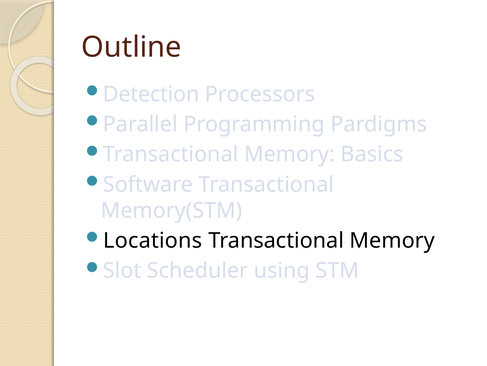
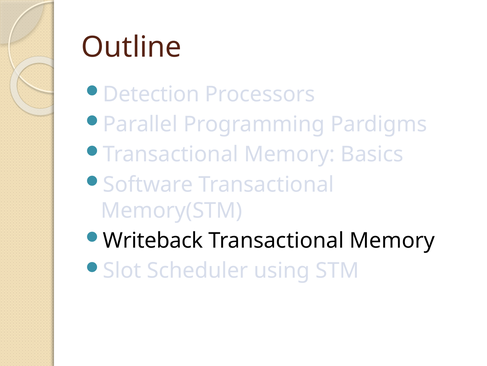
Locations: Locations -> Writeback (153, 240)
